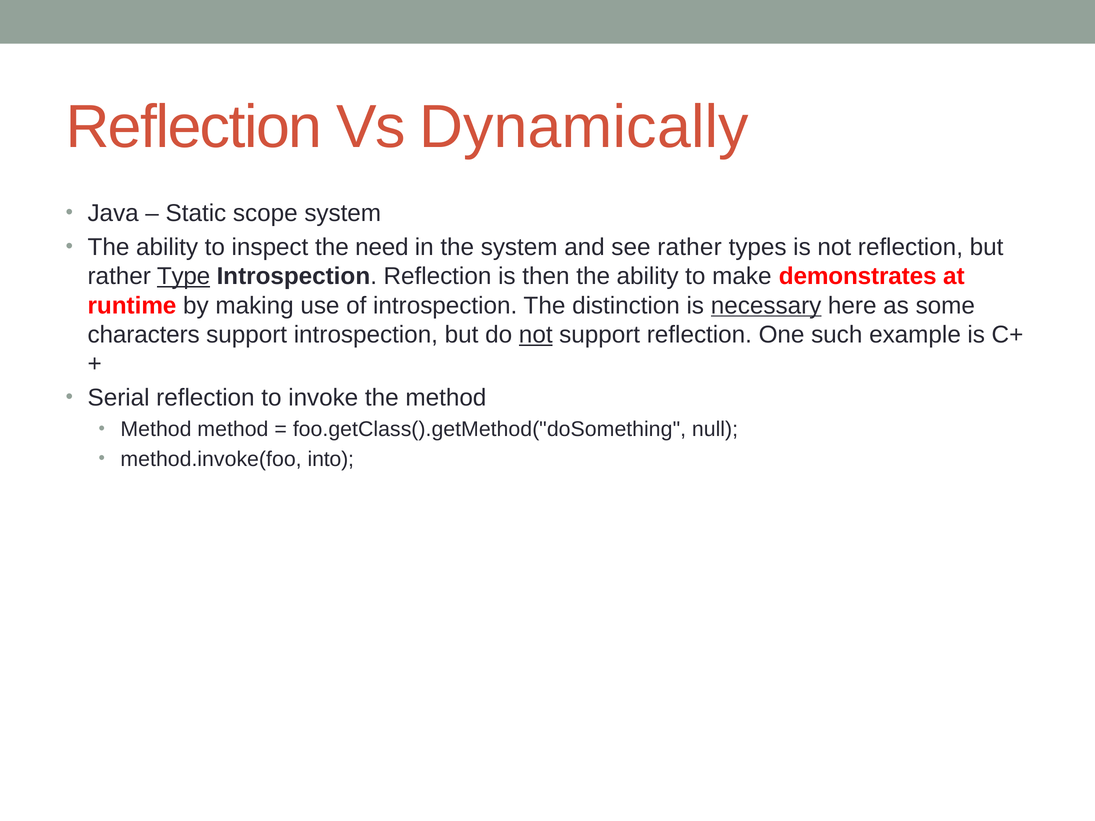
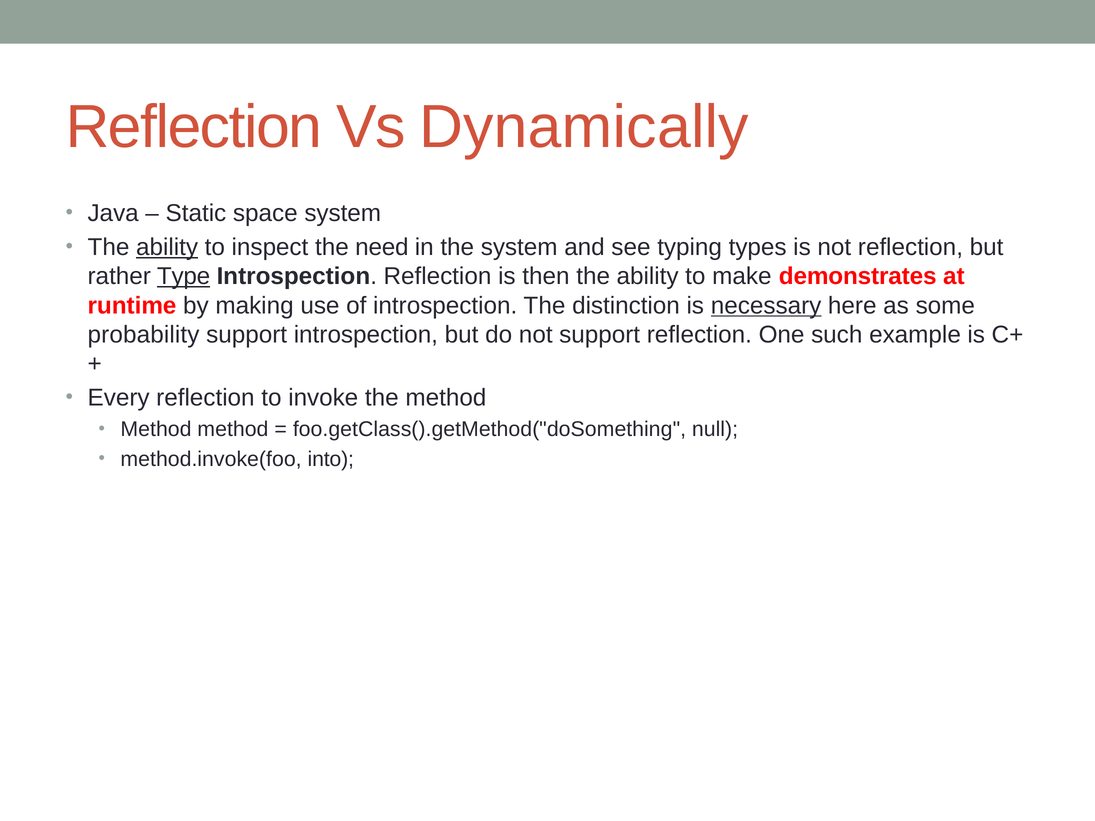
scope: scope -> space (265, 213)
ability underline: none -> present (167, 247)
see rather: rather -> typing (690, 247)
characters: characters -> probability (144, 335)
not underline: present -> none (536, 335)
Serial: Serial -> Every (119, 398)
